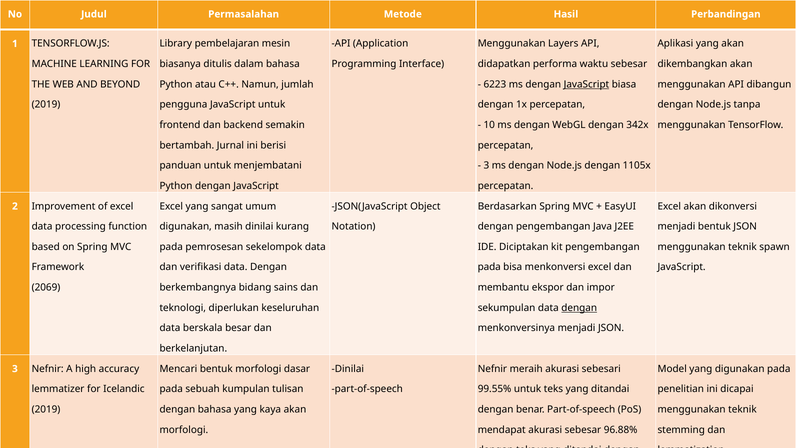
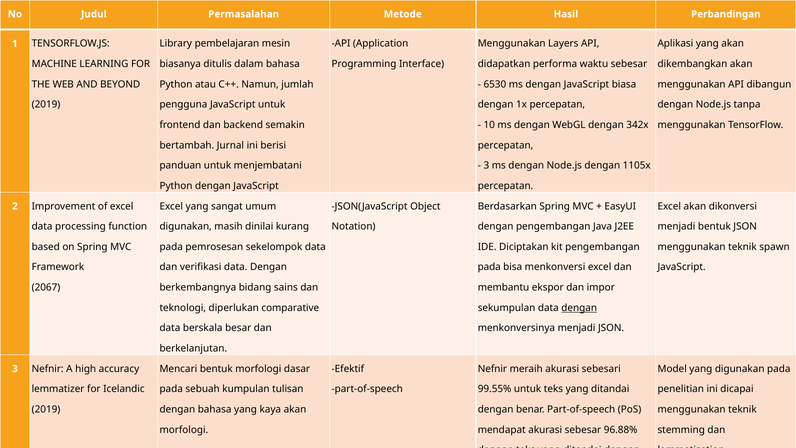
6223: 6223 -> 6530 (495, 84)
JavaScript underline: present -> none (586, 84)
2069: 2069 -> 2067 (46, 287)
keseluruhan: keseluruhan -> comparative (290, 308)
Dinilai: Dinilai -> Efektif (348, 369)
